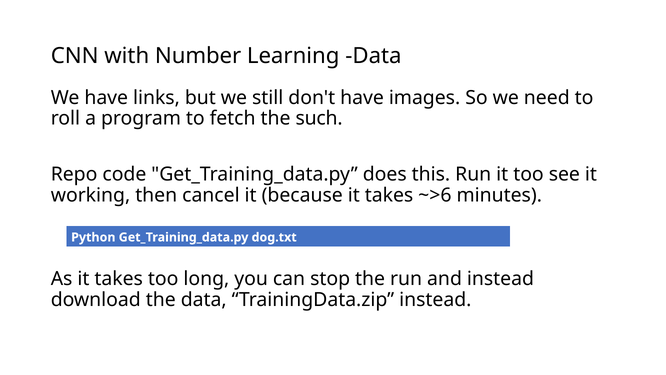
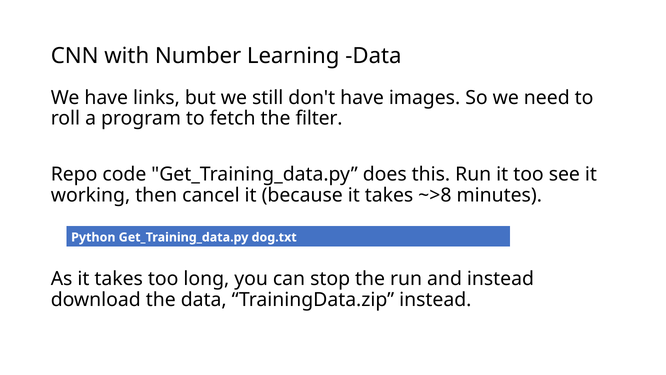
such: such -> filter (319, 118)
~>6: ~>6 -> ~>8 (435, 195)
